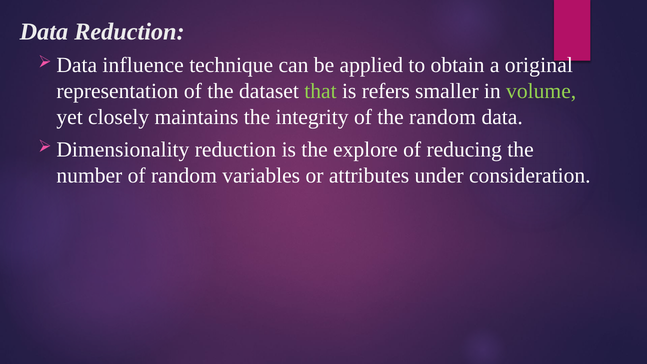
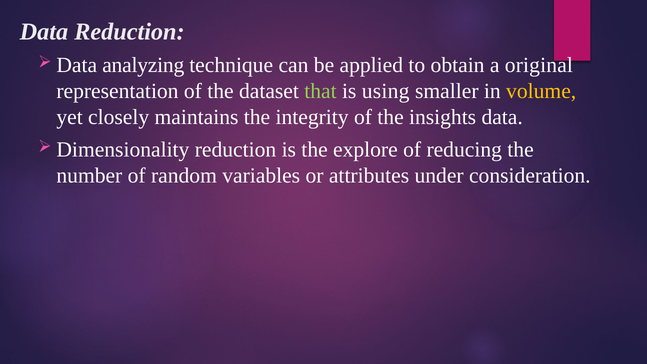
influence: influence -> analyzing (143, 65)
refers: refers -> using (386, 91)
volume colour: light green -> yellow (541, 91)
the random: random -> insights (443, 117)
